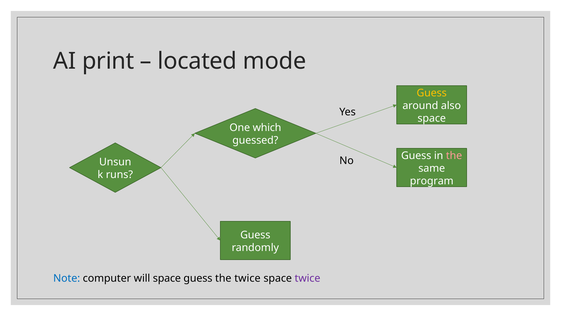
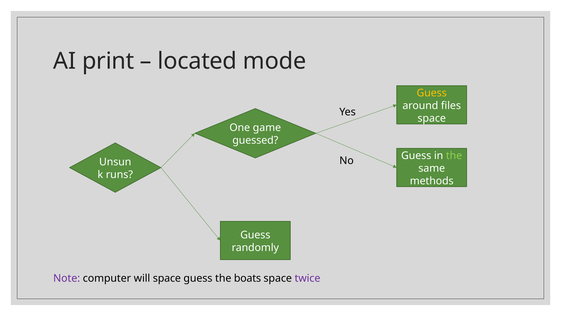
also: also -> files (451, 105)
which: which -> game (267, 127)
the colour: pink -> light green (454, 155)
program: program -> methods (432, 181)
Note colour: blue -> purple (67, 278)
the twice: twice -> boats (248, 278)
